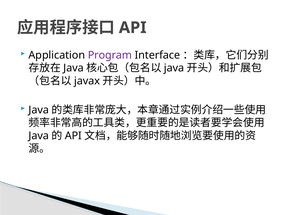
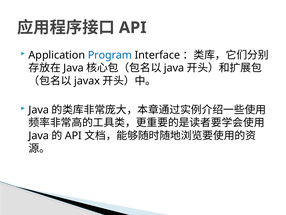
Program colour: purple -> blue (110, 55)
